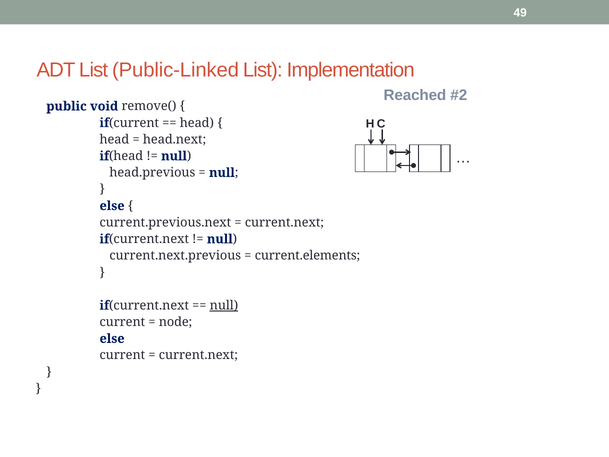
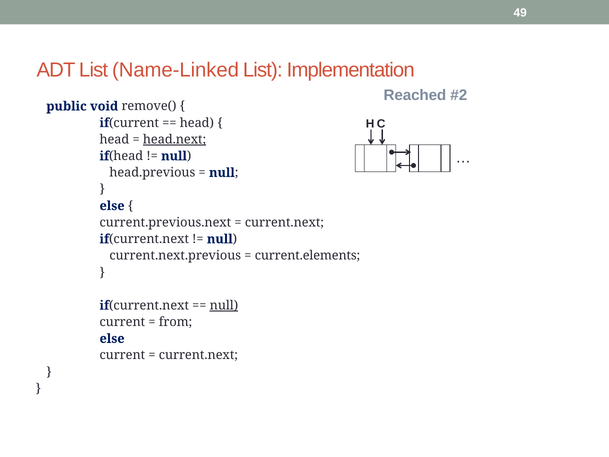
Public-Linked: Public-Linked -> Name-Linked (176, 70)
head.next underline: none -> present (175, 139)
node: node -> from (176, 322)
